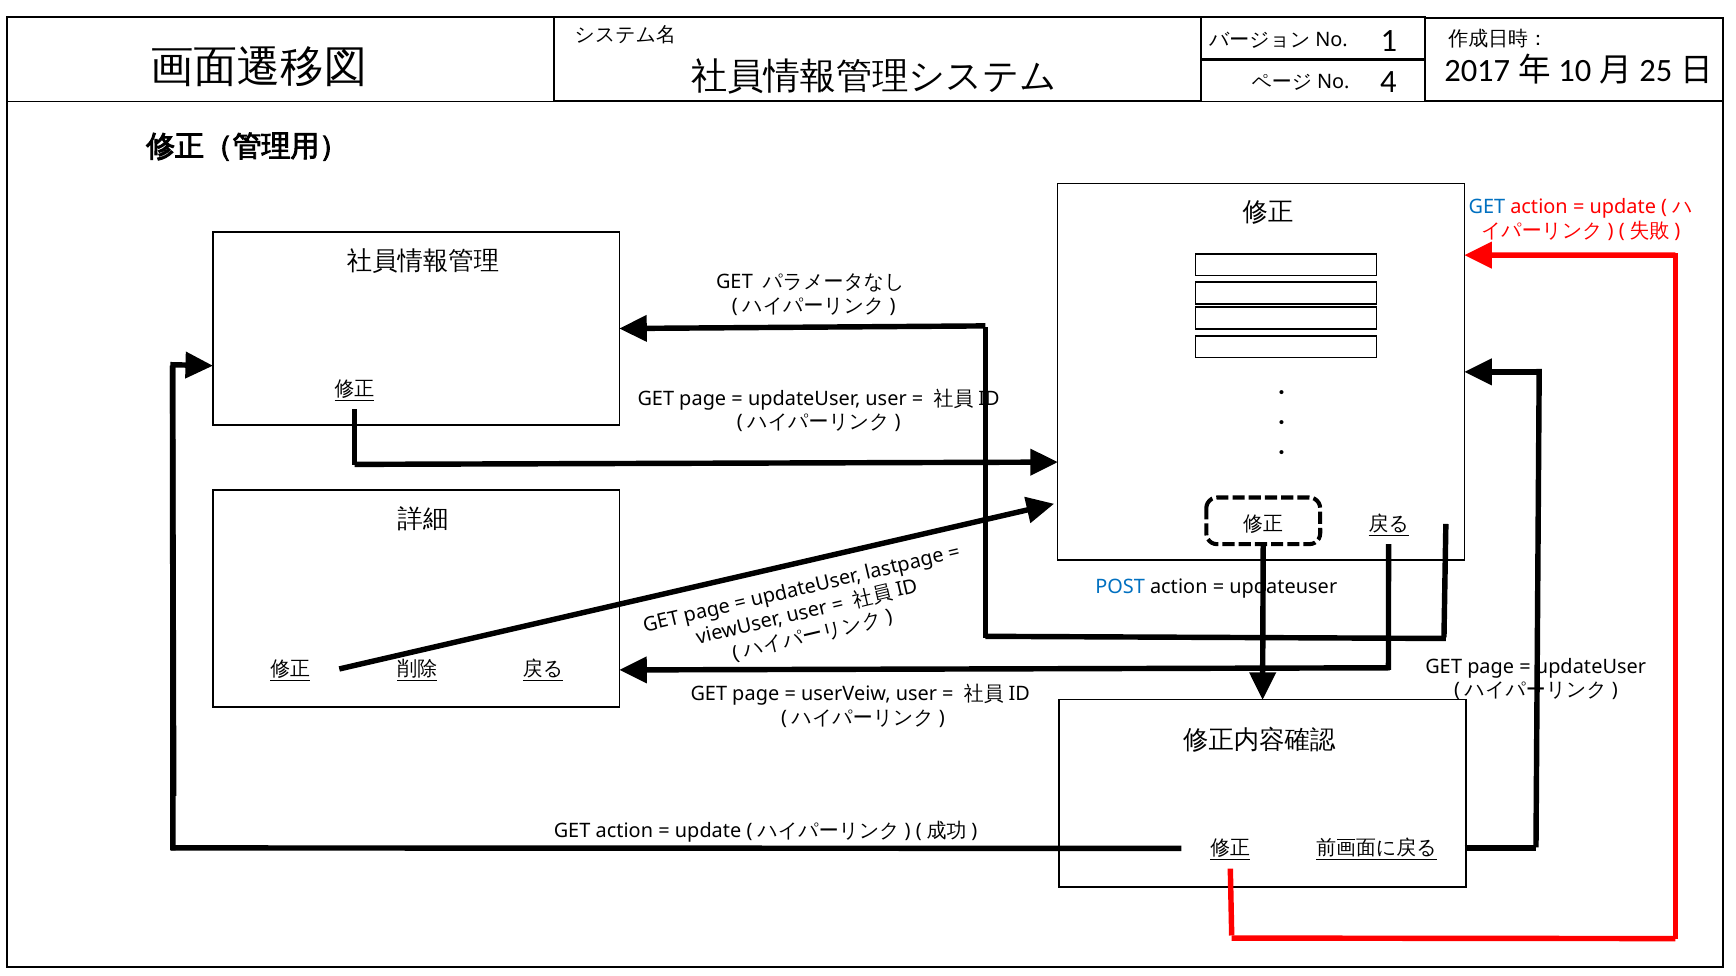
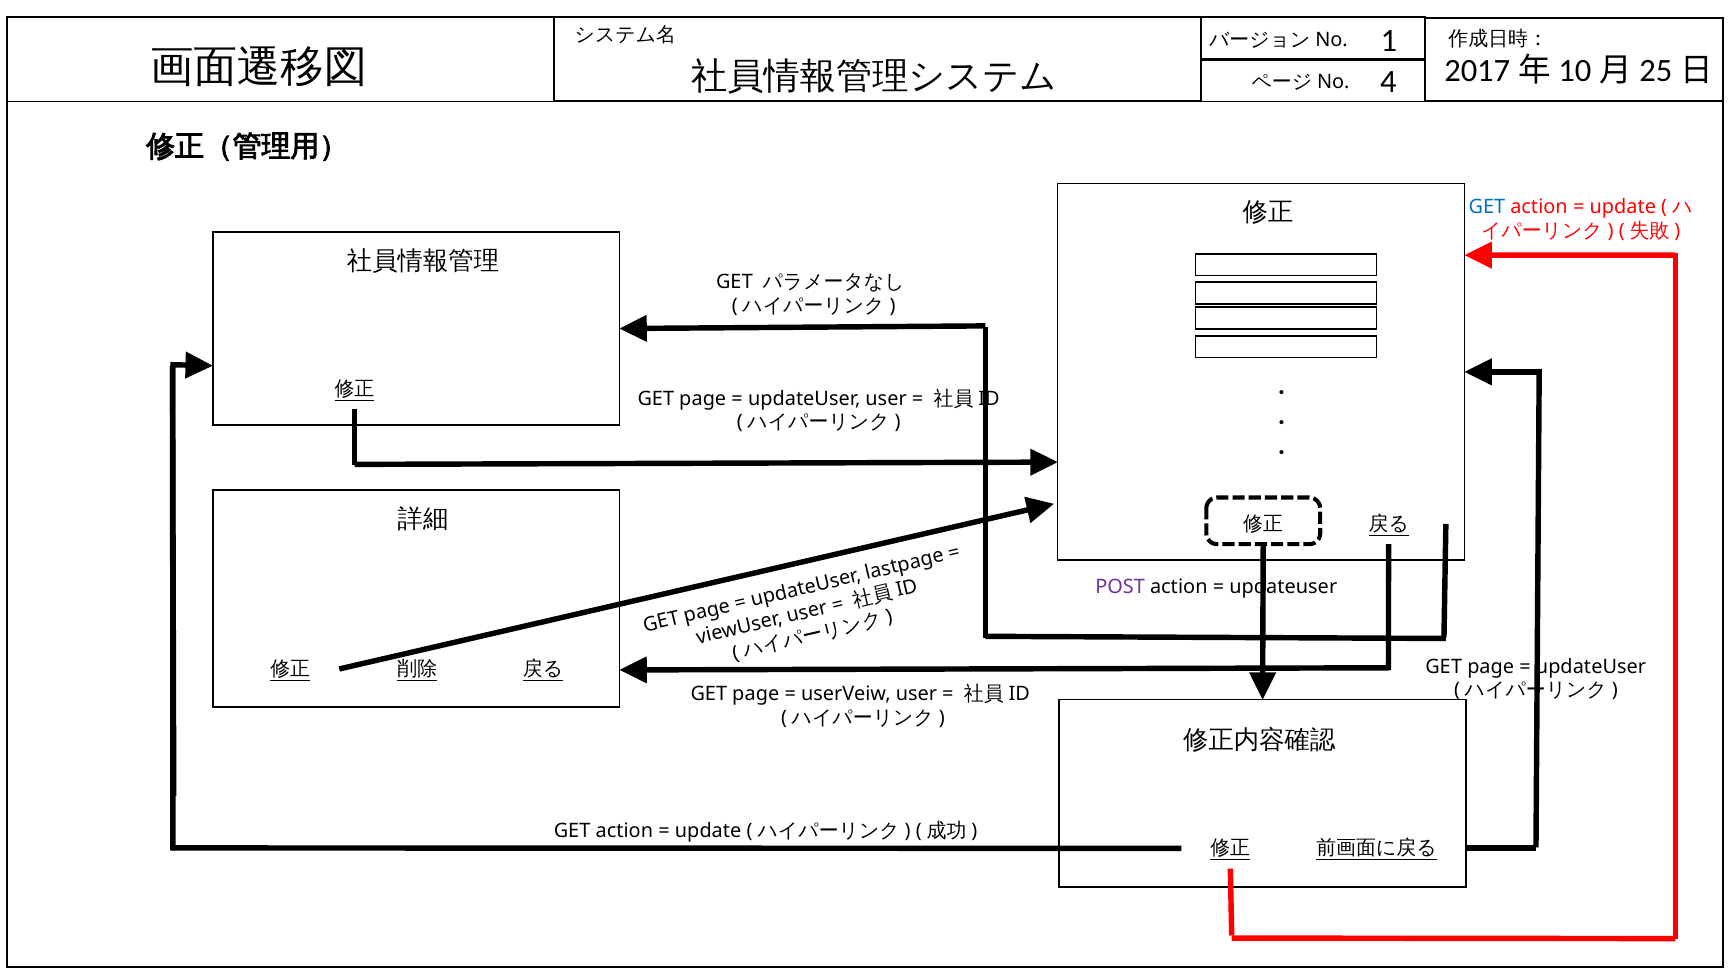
POST colour: blue -> purple (1120, 587)
